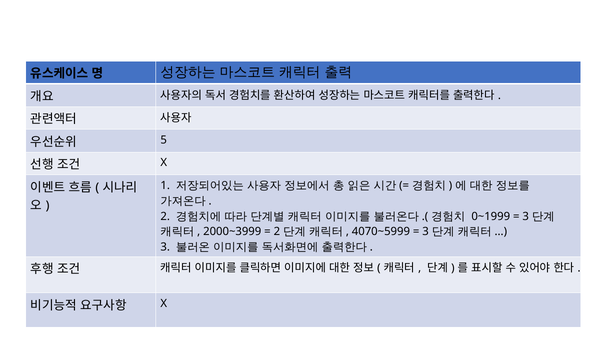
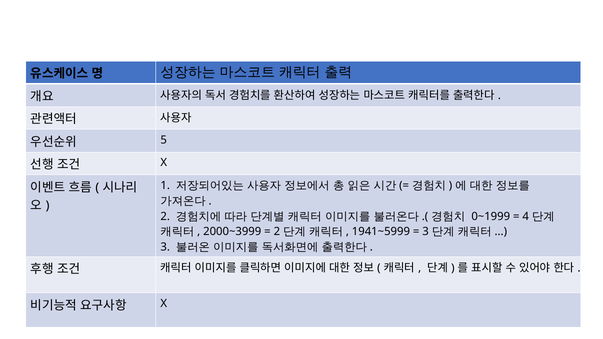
3: 3 -> 4 (526, 216)
4070~5999: 4070~5999 -> 1941~5999 (381, 232)
